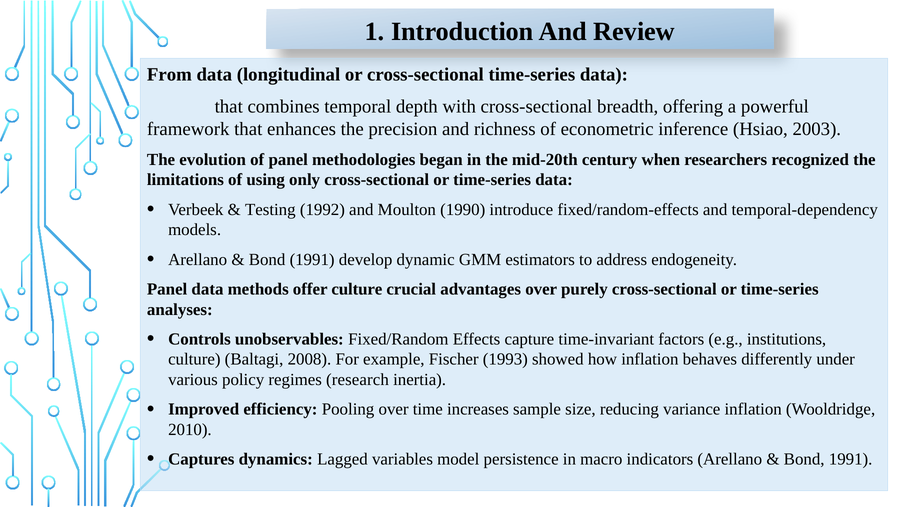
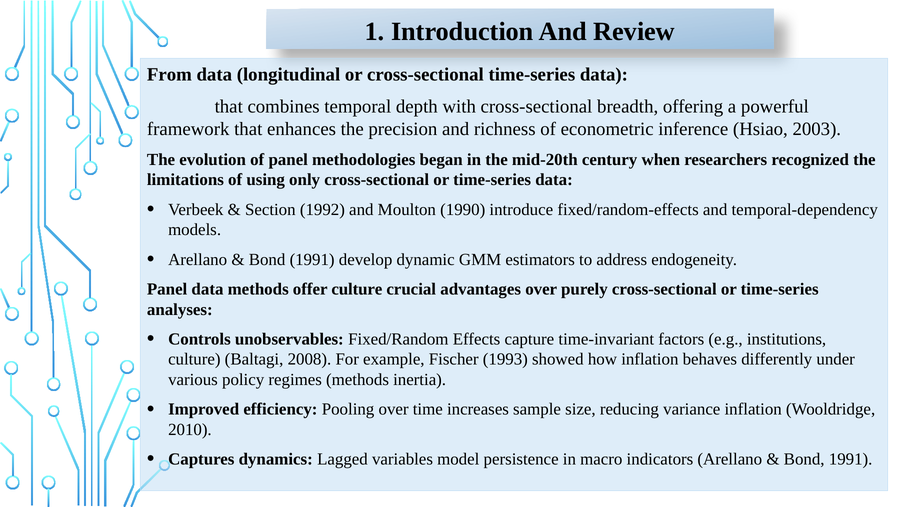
Testing: Testing -> Section (270, 210)
regimes research: research -> methods (358, 380)
